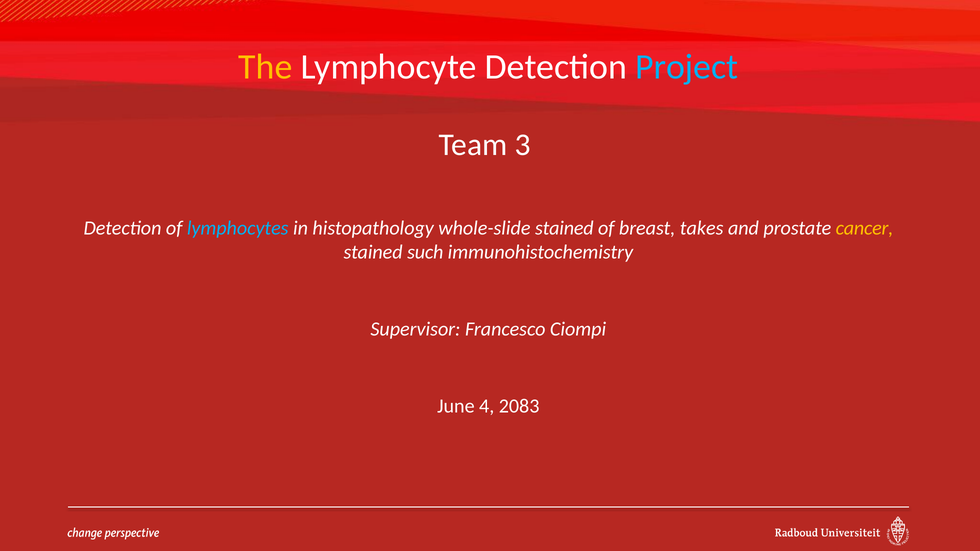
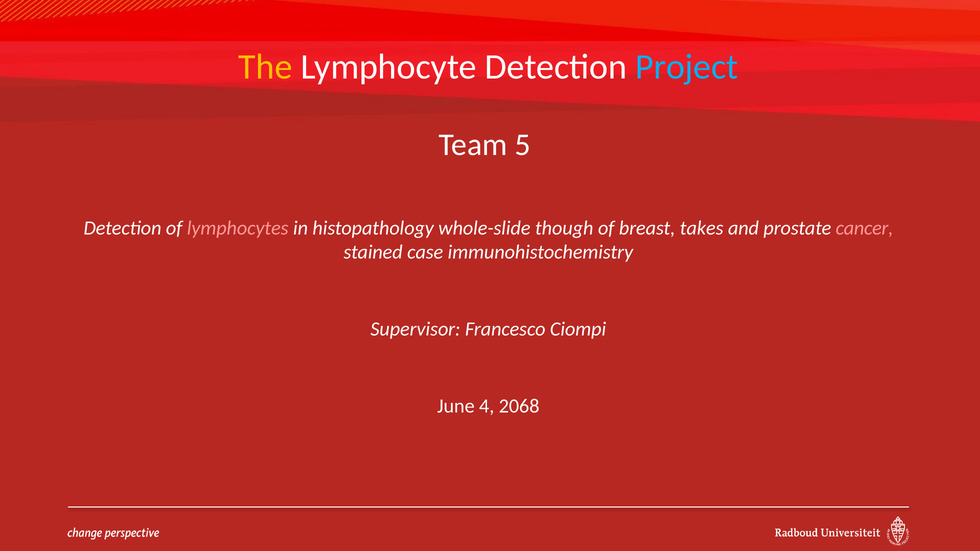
3: 3 -> 5 (523, 145)
lymphocytes colour: light blue -> pink (238, 228)
whole-slide stained: stained -> though (564, 228)
cancer colour: yellow -> pink (864, 228)
such: such -> case (425, 252)
2083: 2083 -> 2068 (519, 406)
